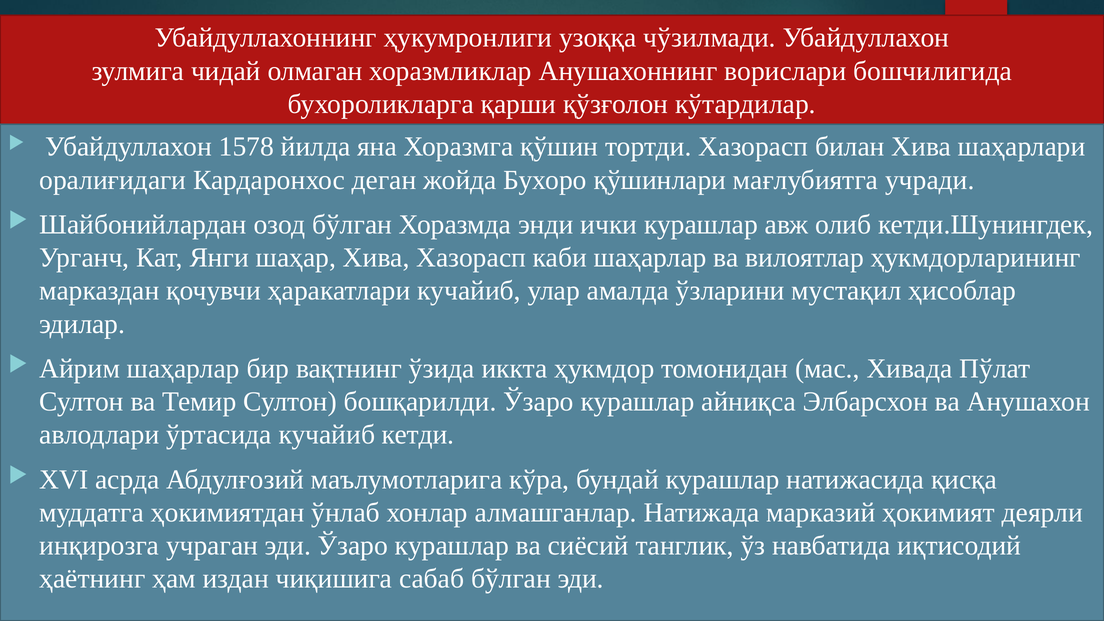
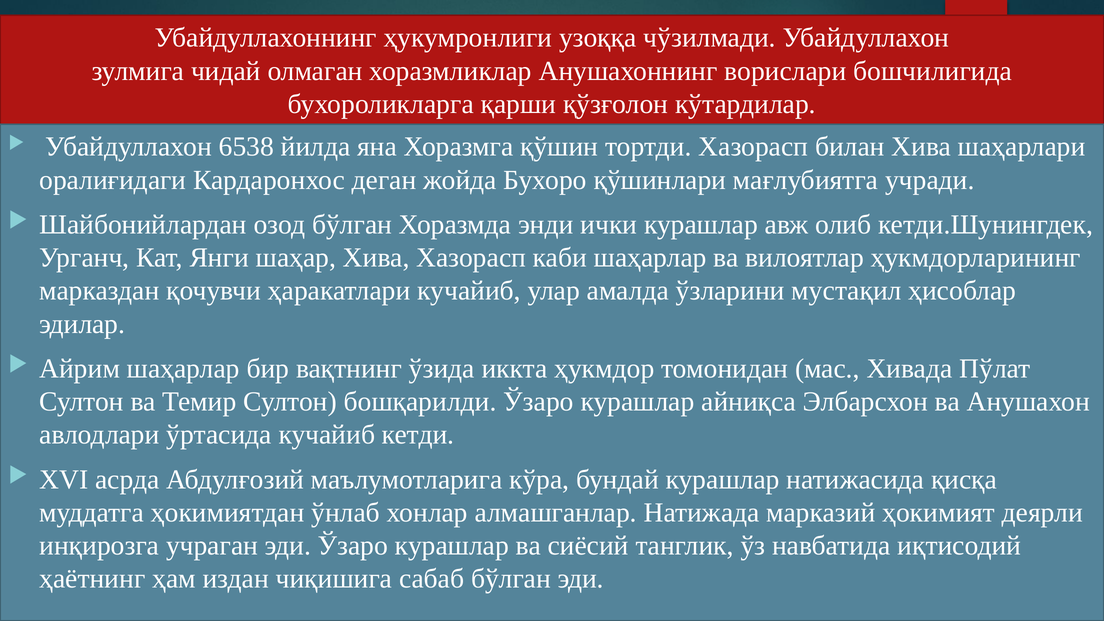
1578: 1578 -> 6538 (246, 147)
